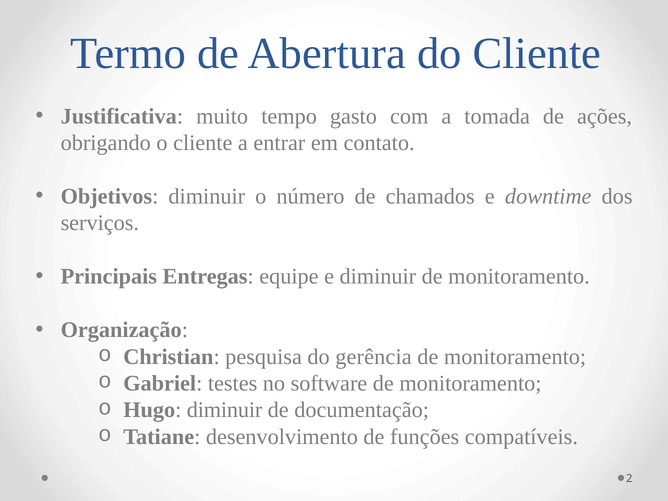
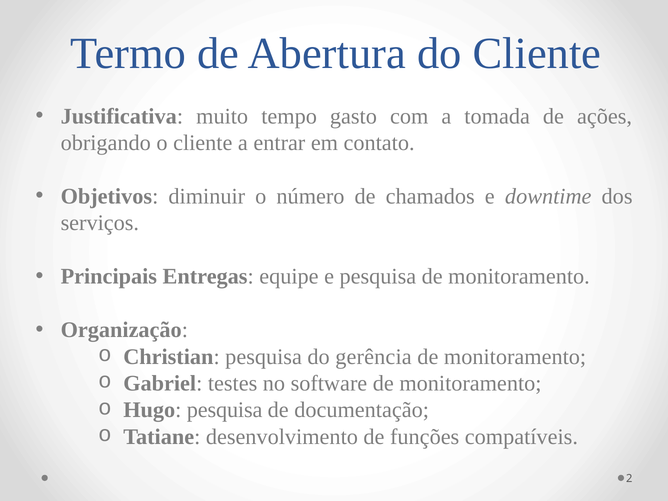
e diminuir: diminuir -> pesquisa (378, 277)
Hugo diminuir: diminuir -> pesquisa (225, 410)
